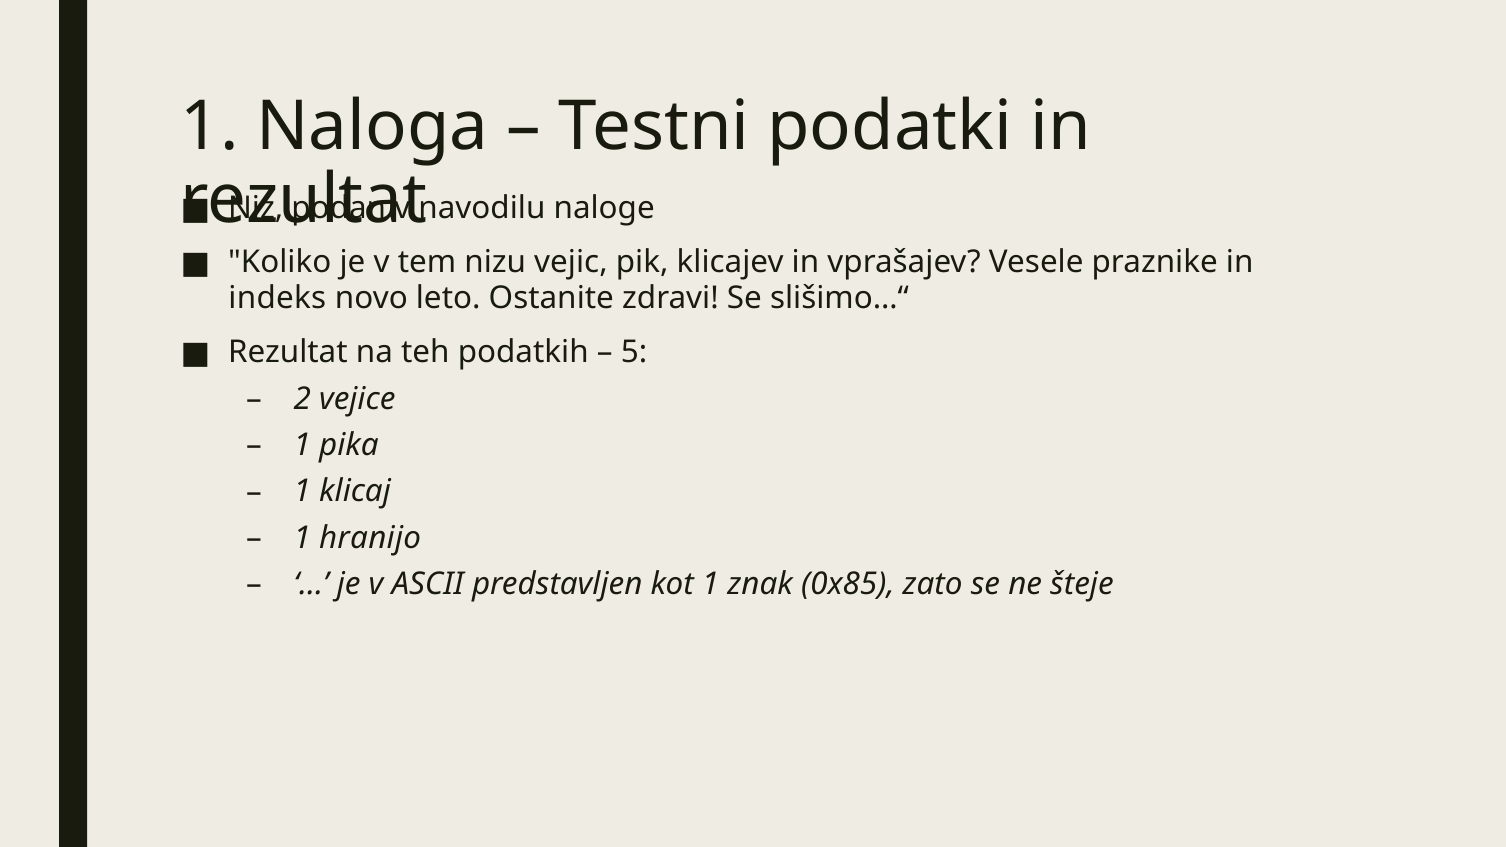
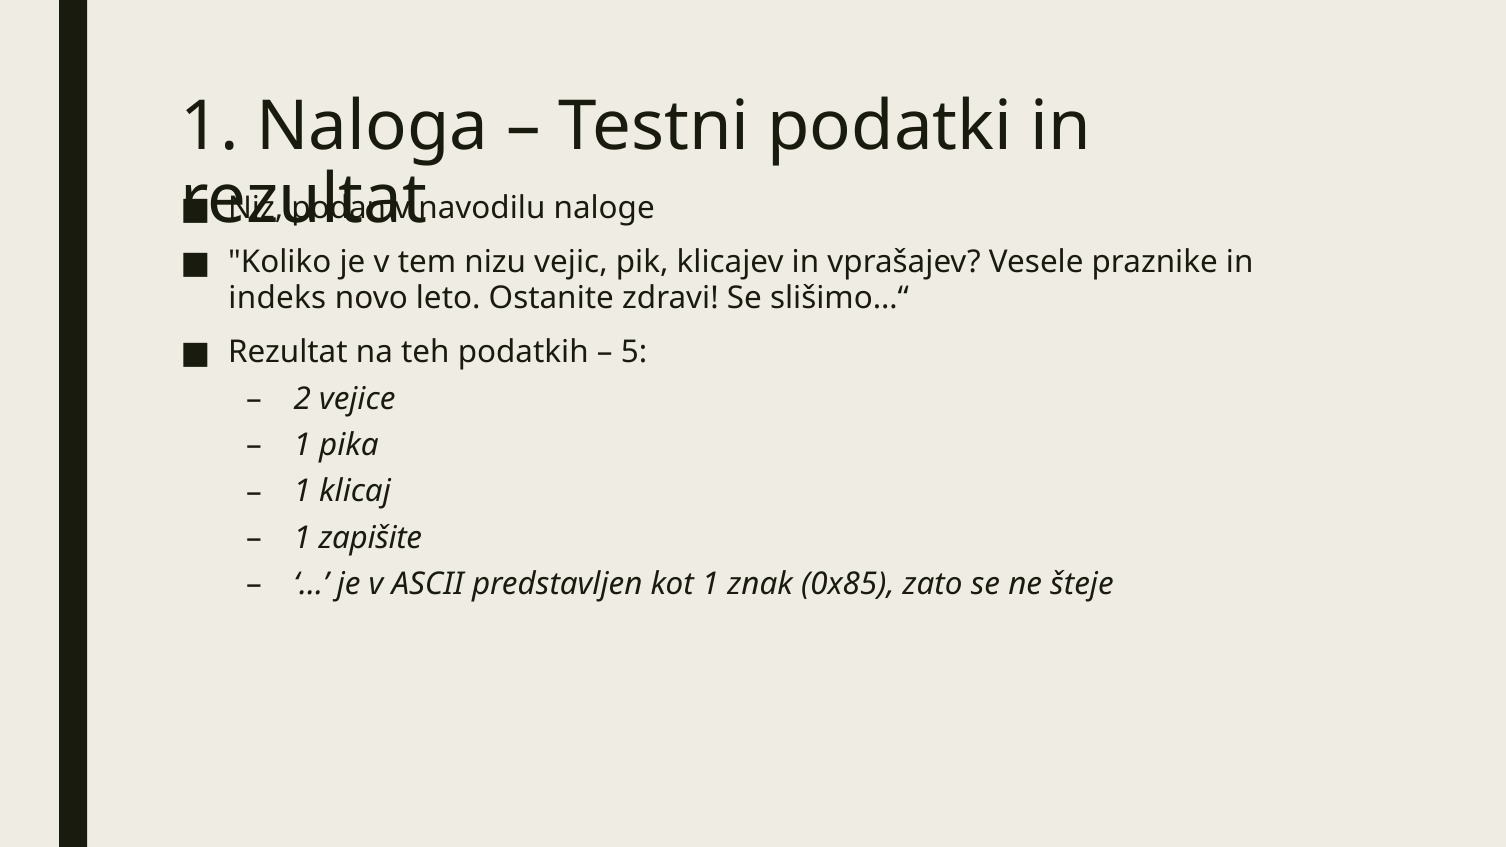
hranijo: hranijo -> zapišite (370, 538)
